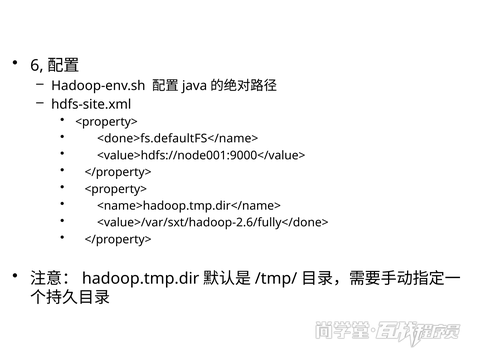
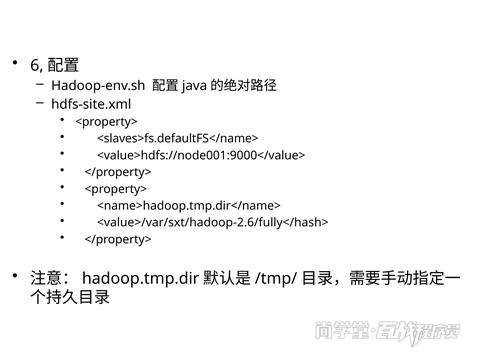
<done>fs.defaultFS</name>: <done>fs.defaultFS</name> -> <slaves>fs.defaultFS</name> (178, 138)
<value>/var/sxt/hadoop-2.6/fully</done>: <value>/var/sxt/hadoop-2.6/fully</done> -> <value>/var/sxt/hadoop-2.6/fully</hash> (213, 222)
